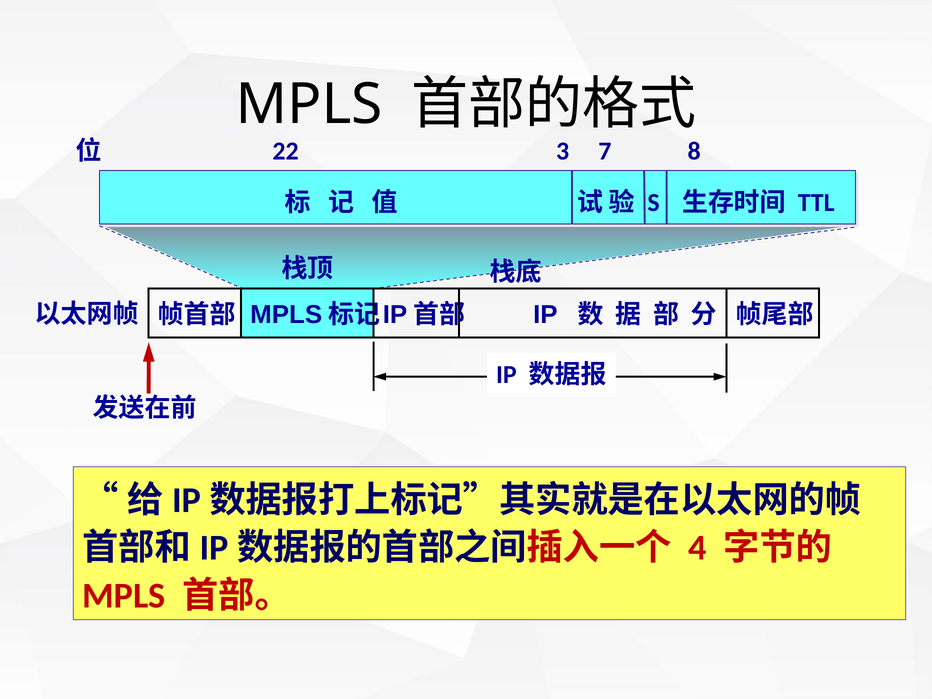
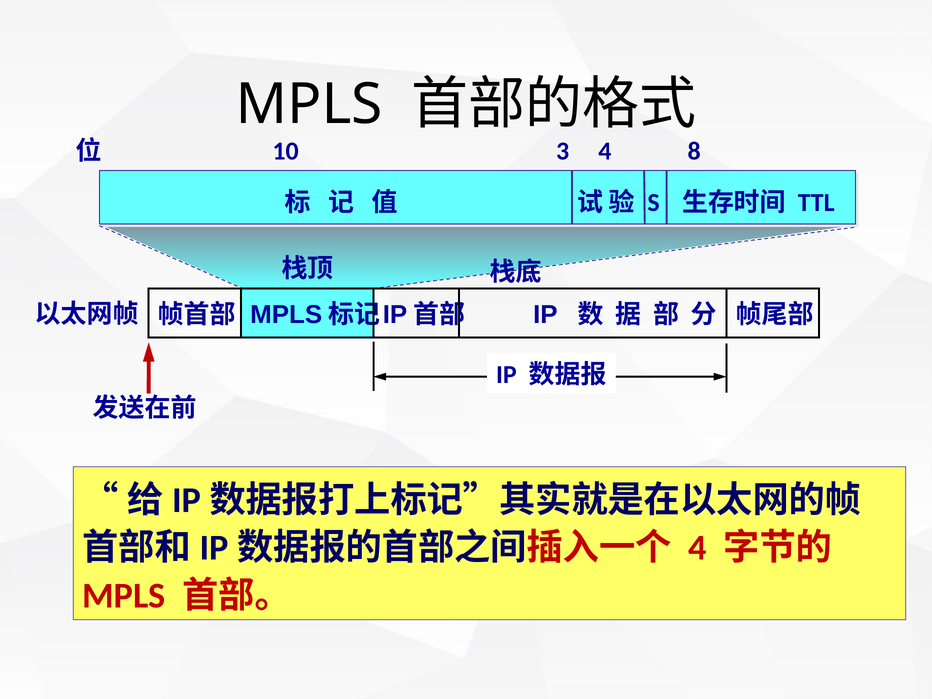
22: 22 -> 10 (286, 151)
3 7: 7 -> 4 (605, 151)
